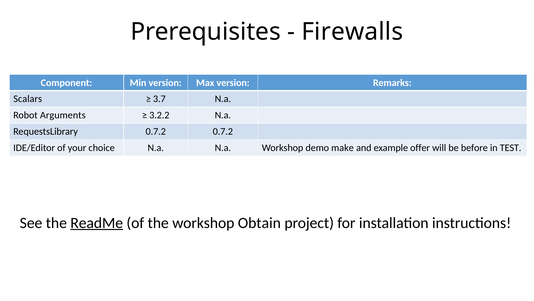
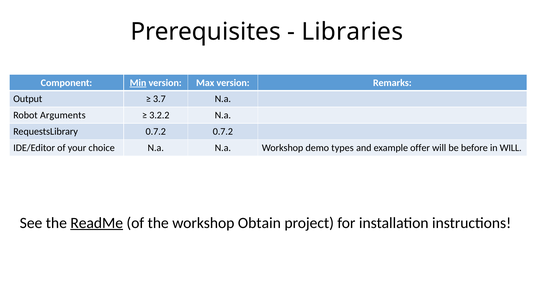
Firewalls: Firewalls -> Libraries (352, 32)
Min underline: none -> present (138, 83)
Scalars: Scalars -> Output (28, 99)
make: make -> types (343, 148)
in TEST: TEST -> WILL (511, 148)
